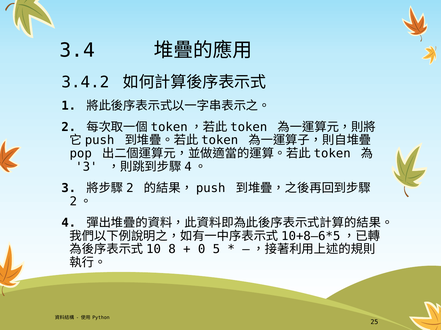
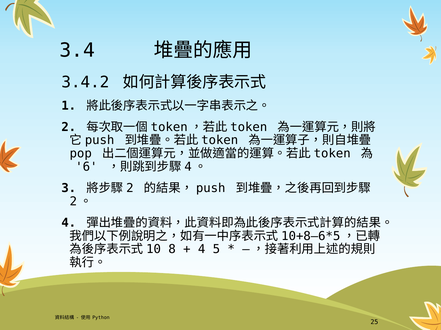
3: 3 -> 6 (86, 167)
0: 0 -> 4 (202, 250)
